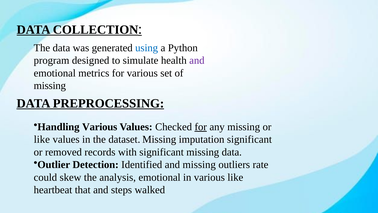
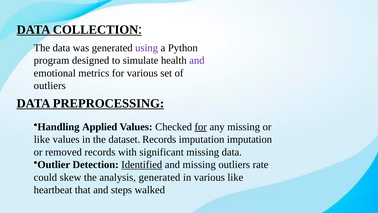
using colour: blue -> purple (147, 48)
missing: missing -> outliers (50, 86)
Handling Various: Various -> Applied (100, 127)
dataset Missing: Missing -> Records (159, 139)
imputation significant: significant -> imputation (249, 139)
Identified underline: none -> present (142, 164)
analysis emotional: emotional -> generated (159, 177)
